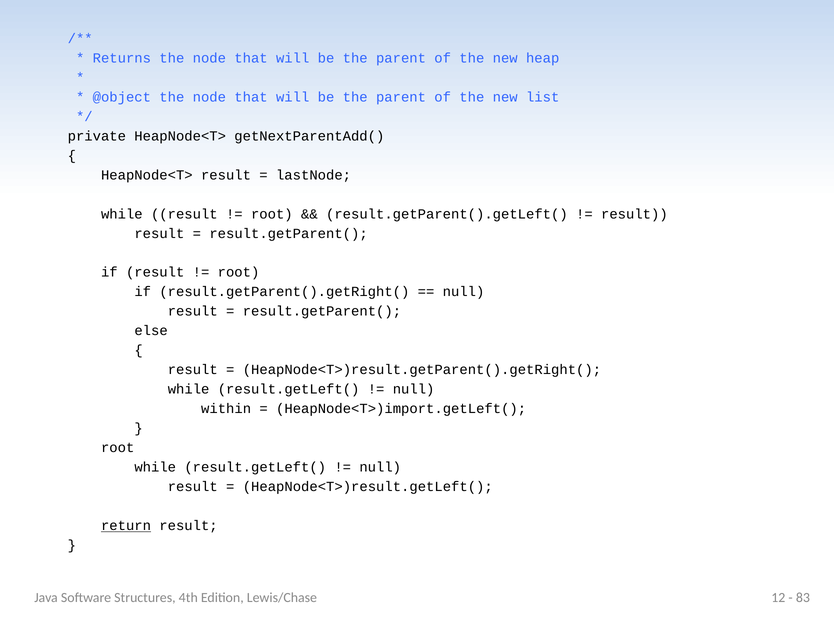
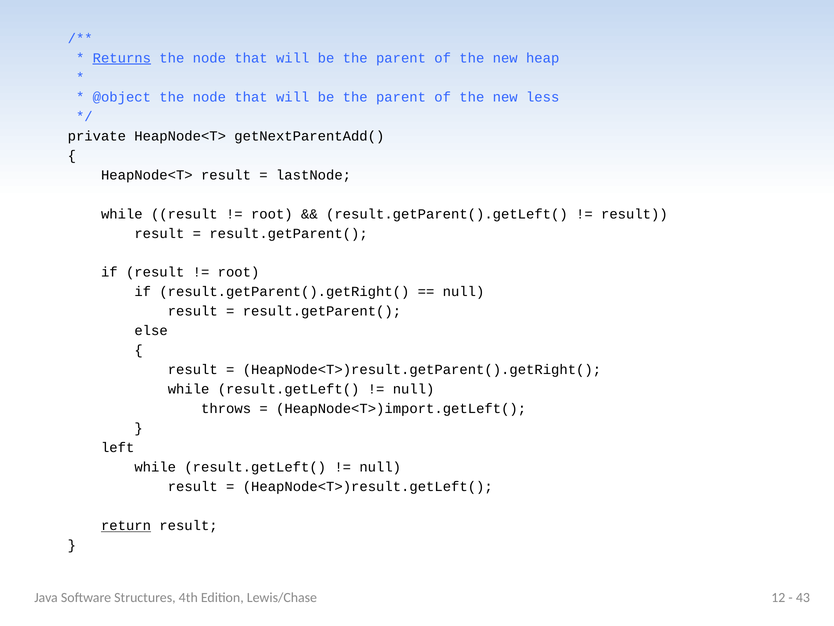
Returns underline: none -> present (122, 58)
list: list -> less (543, 97)
within: within -> throws (226, 408)
root: root -> left (118, 447)
83: 83 -> 43 (803, 597)
